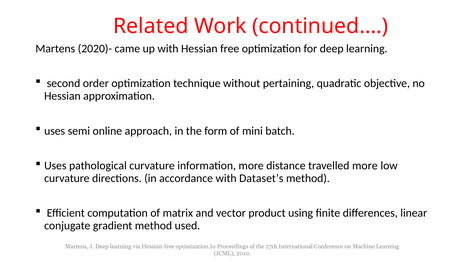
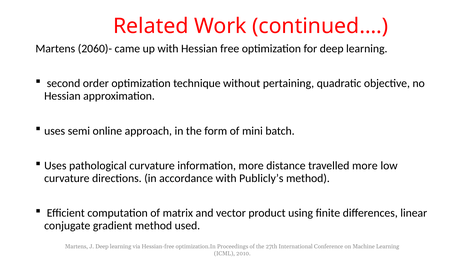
2020)-: 2020)- -> 2060)- (95, 49)
Dataset’s: Dataset’s -> Publicly’s (261, 178)
